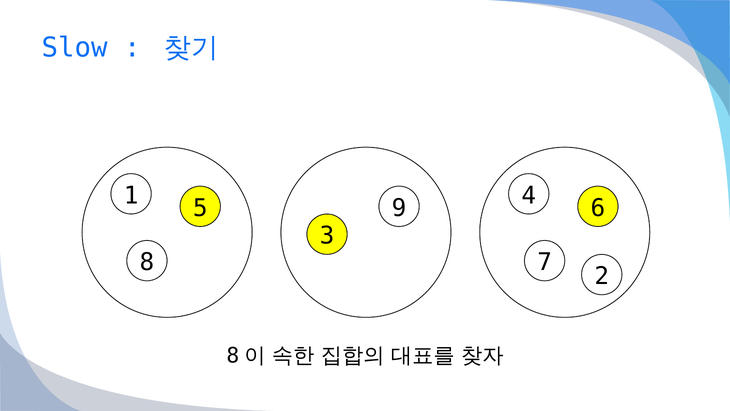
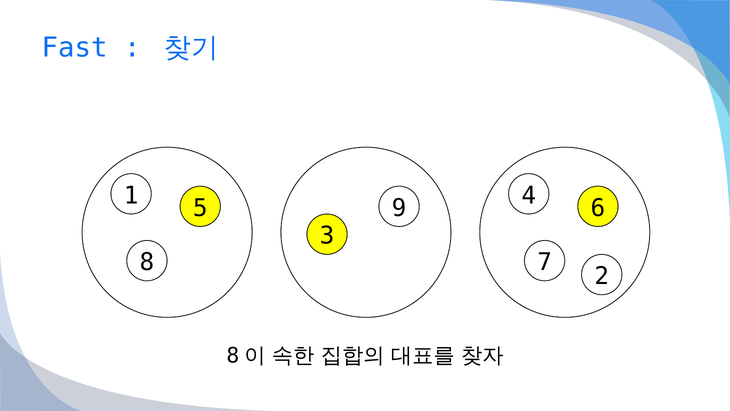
Slow: Slow -> Fast (75, 48)
